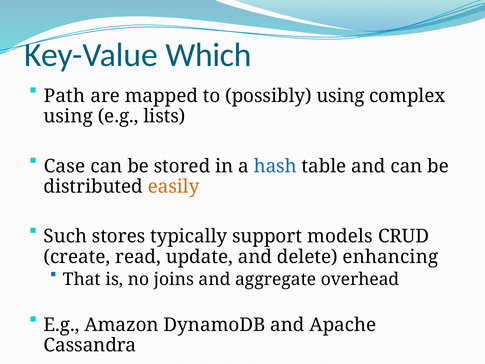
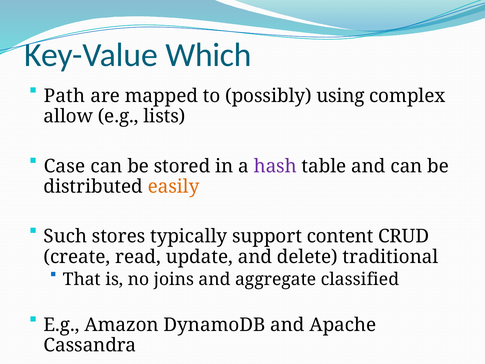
using: using -> allow (68, 116)
hash colour: blue -> purple (275, 166)
models: models -> content (340, 236)
enhancing: enhancing -> traditional (390, 257)
overhead: overhead -> classified (360, 279)
